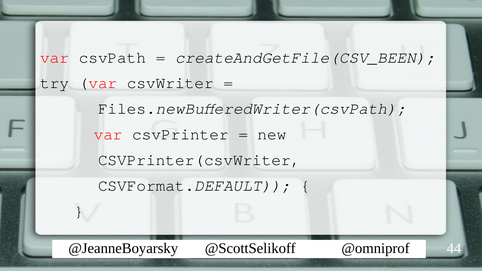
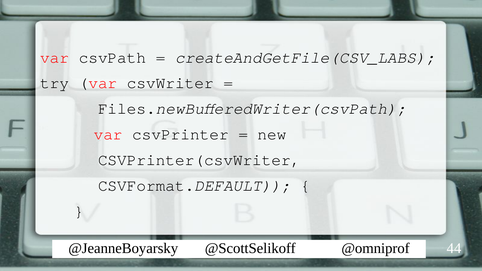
createAndGetFile(CSV_BEEN: createAndGetFile(CSV_BEEN -> createAndGetFile(CSV_LABS (305, 57)
